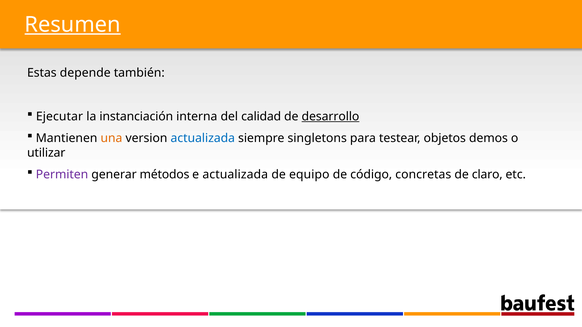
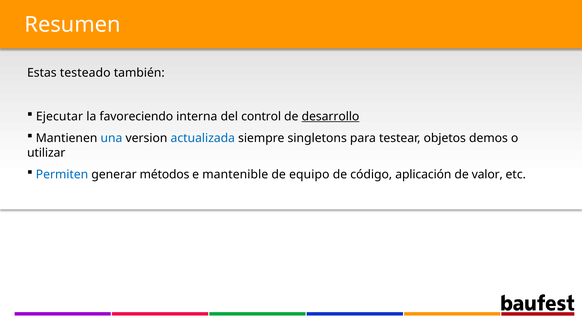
Resumen underline: present -> none (73, 25)
depende: depende -> testeado (85, 73)
instanciación: instanciación -> favoreciendo (136, 117)
calidad: calidad -> control (261, 117)
una colour: orange -> blue (111, 138)
Permiten colour: purple -> blue (62, 175)
e actualizada: actualizada -> mantenible (235, 175)
concretas: concretas -> aplicación (423, 175)
claro: claro -> valor (487, 175)
